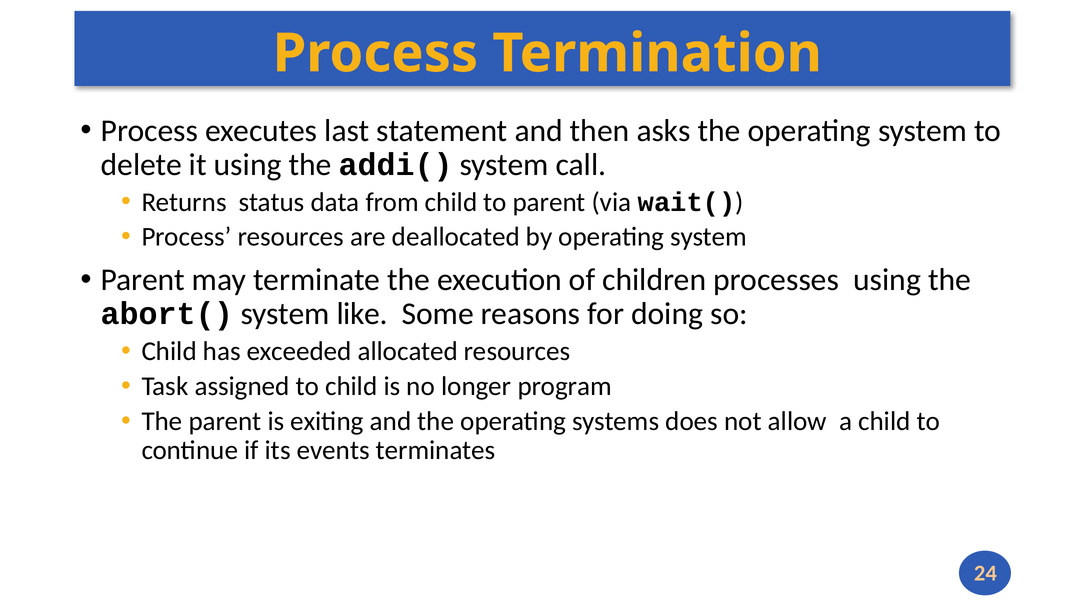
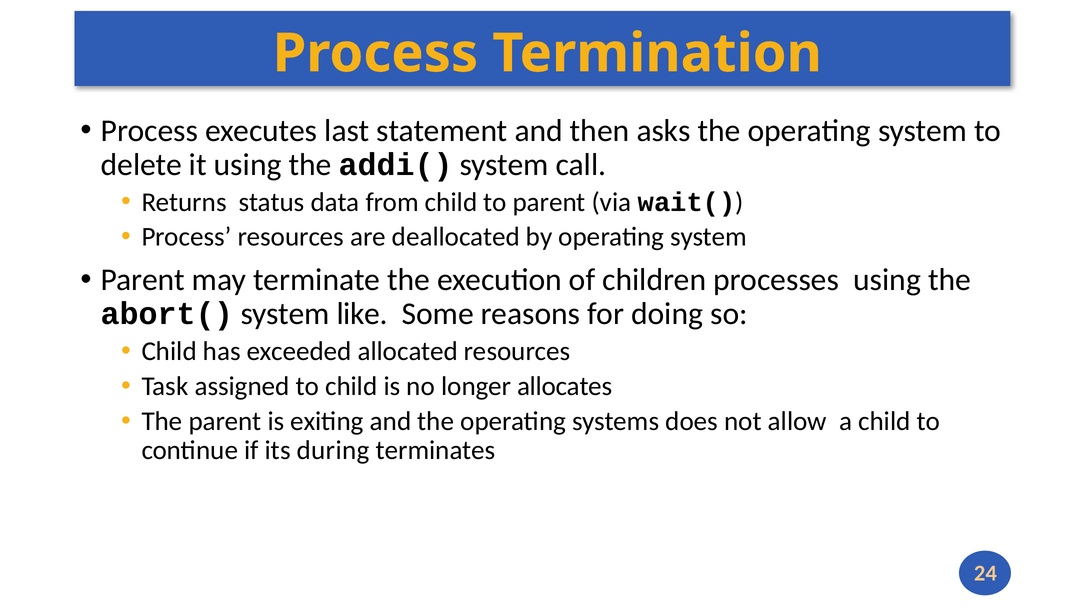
program: program -> allocates (565, 387)
events: events -> during (333, 451)
